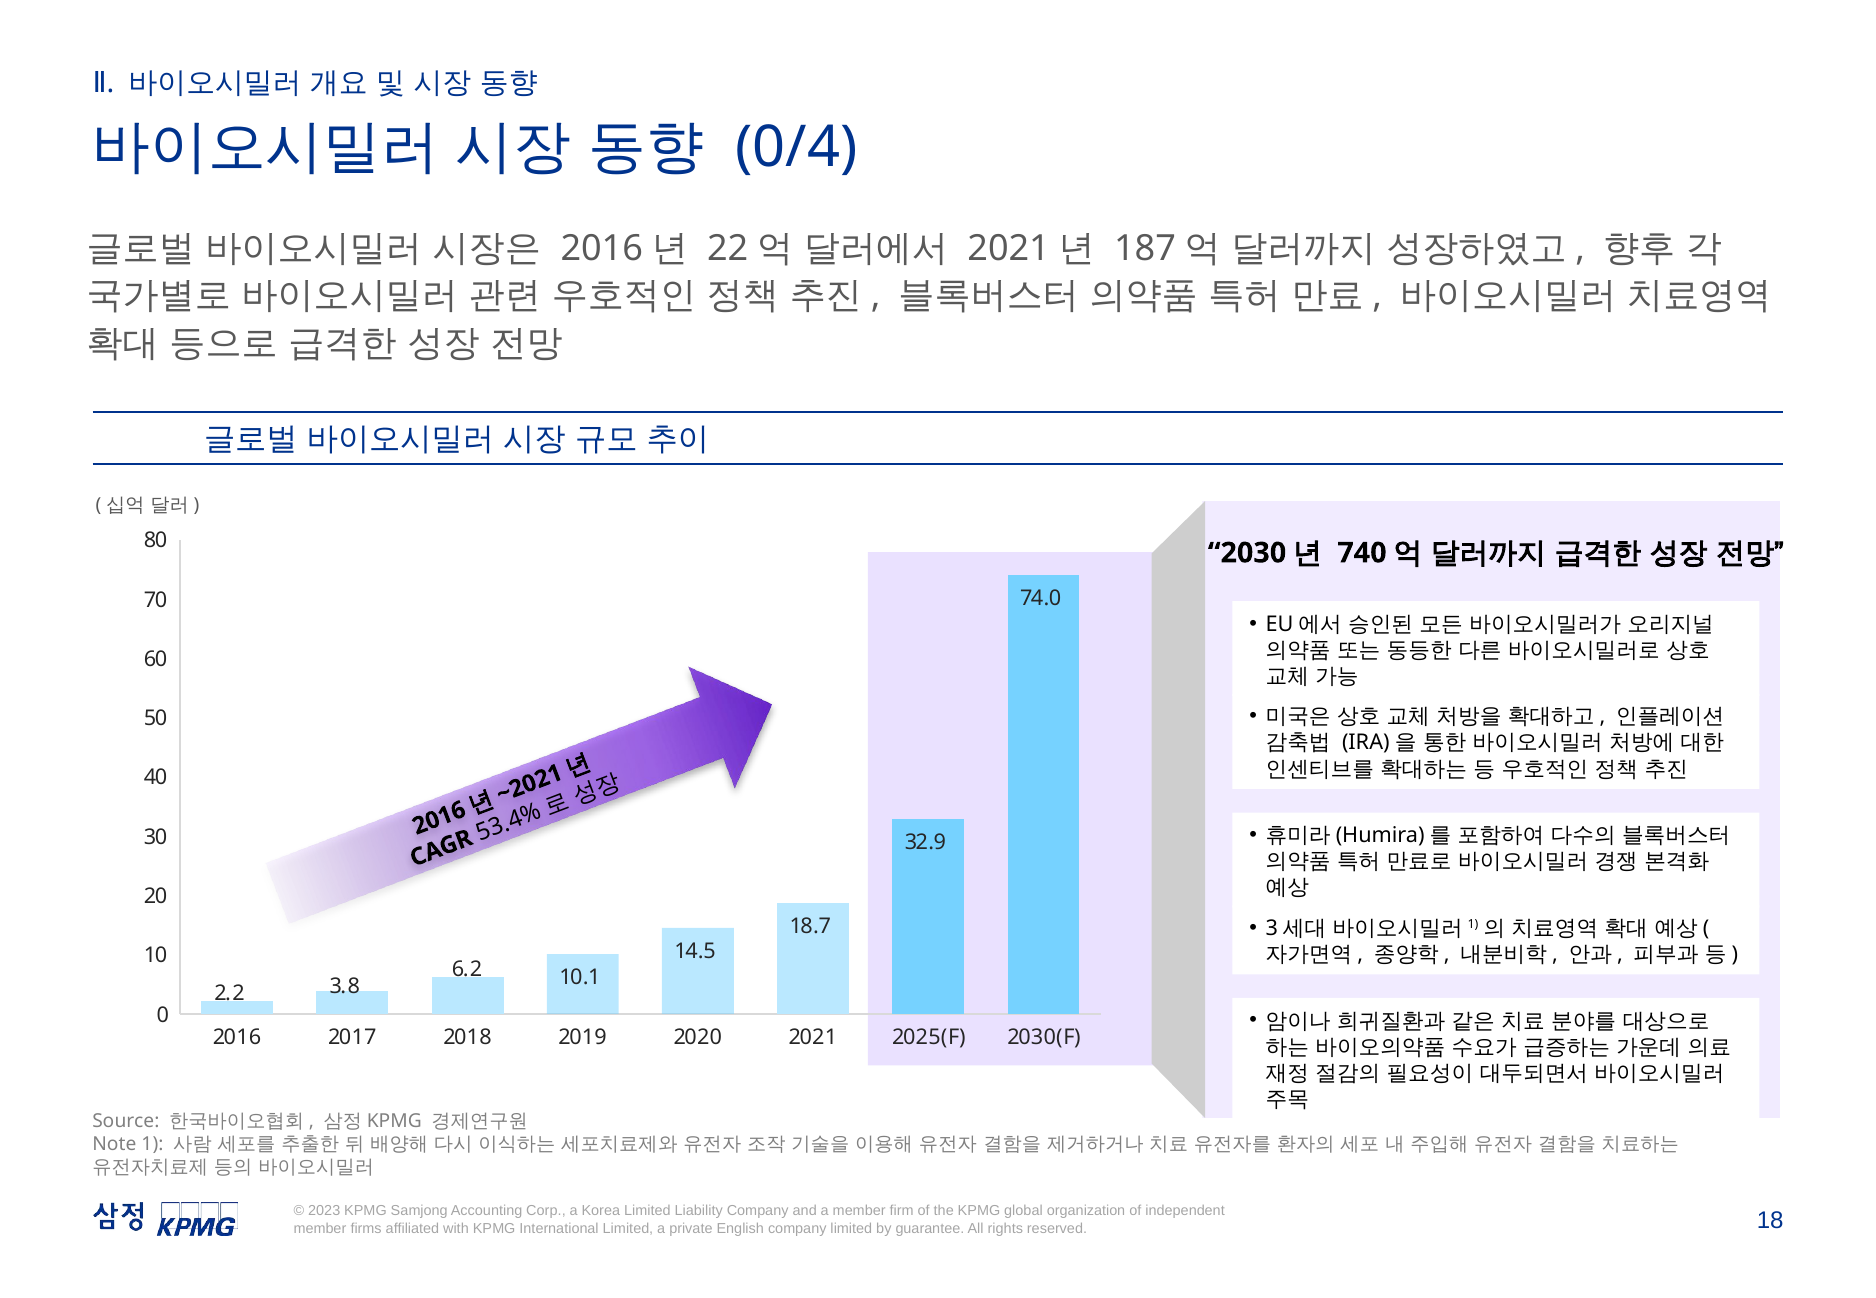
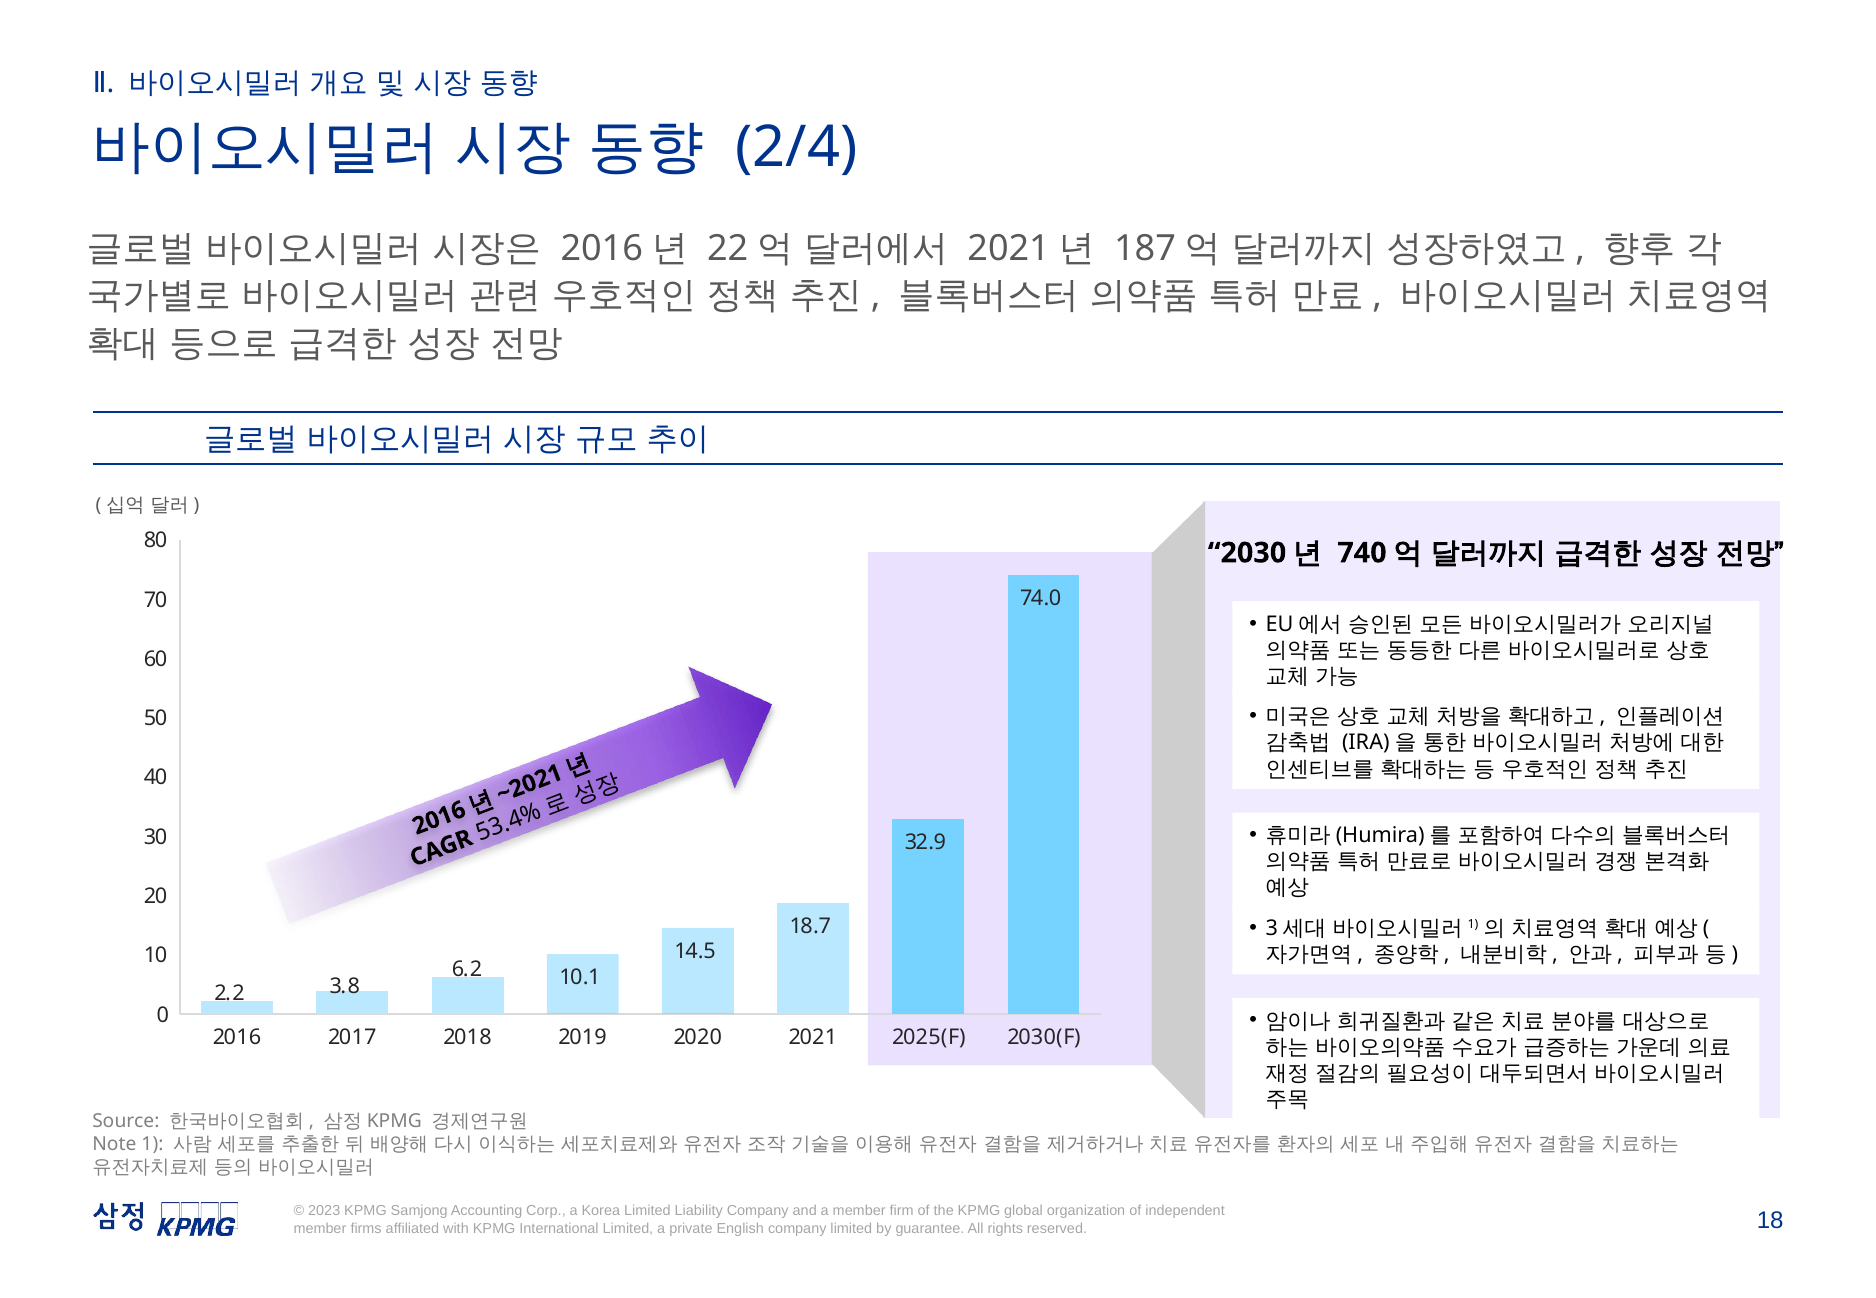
0/4: 0/4 -> 2/4 (796, 147)
